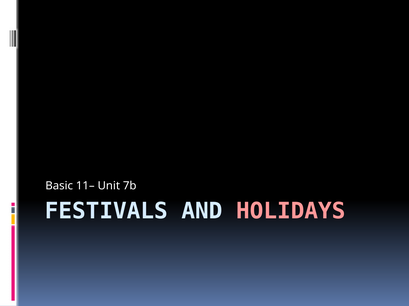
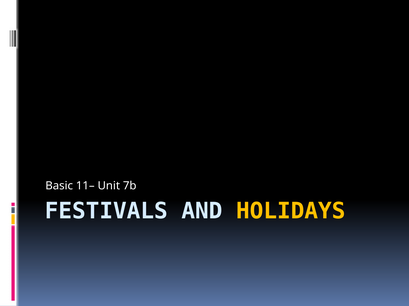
HOLIDAYS colour: pink -> yellow (291, 212)
